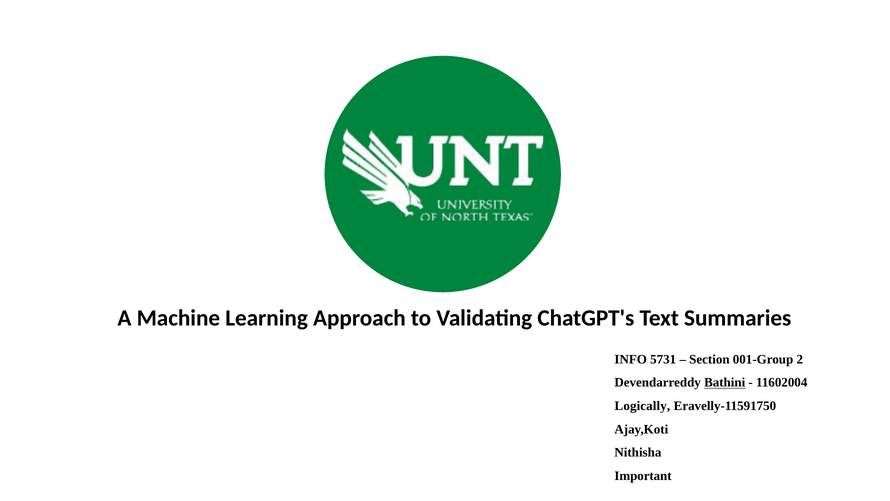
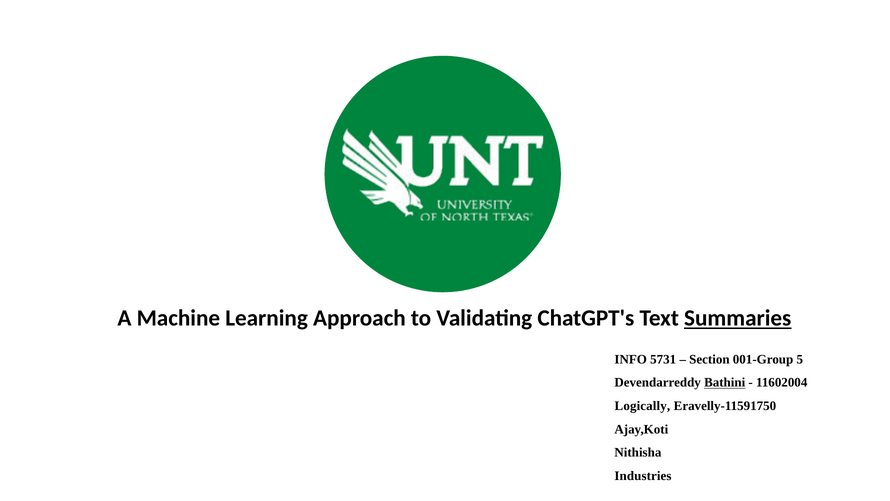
Summaries underline: none -> present (738, 318)
2: 2 -> 5 (800, 359)
Important: Important -> Industries (643, 476)
